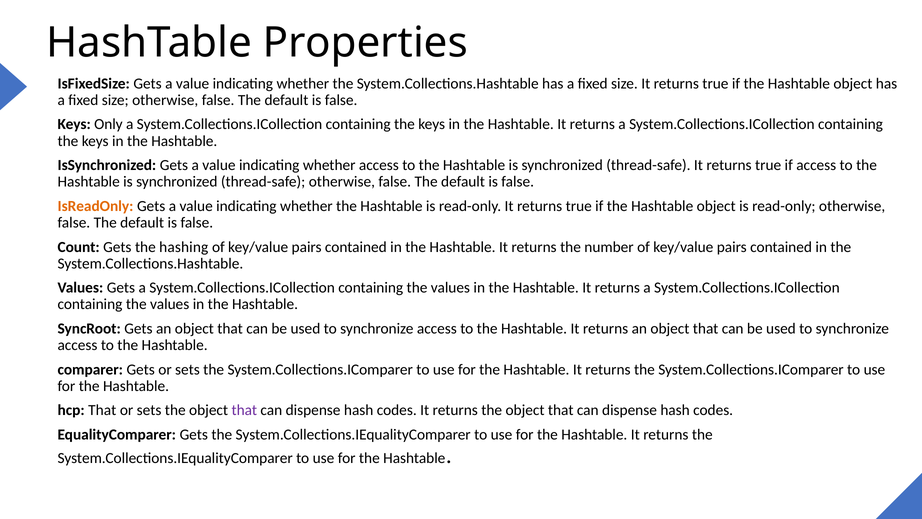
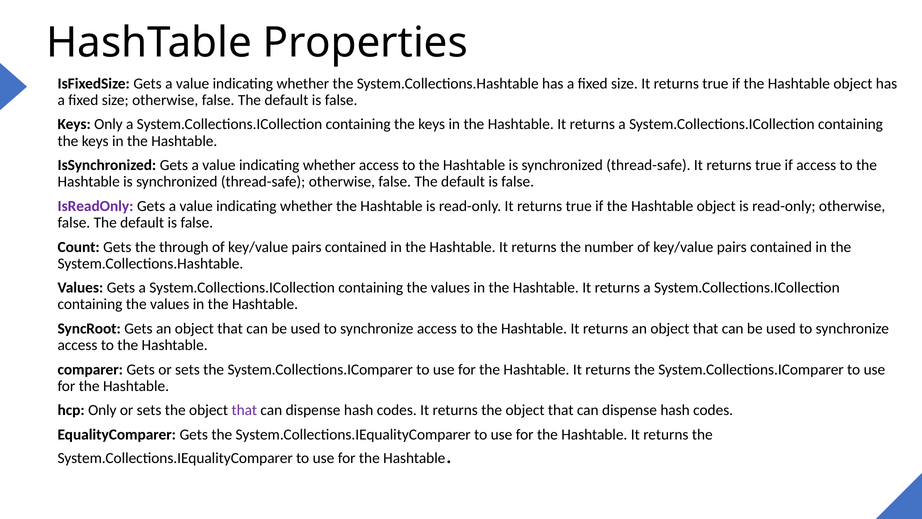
IsReadOnly colour: orange -> purple (96, 206)
hashing: hashing -> through (184, 247)
hcp That: That -> Only (102, 410)
